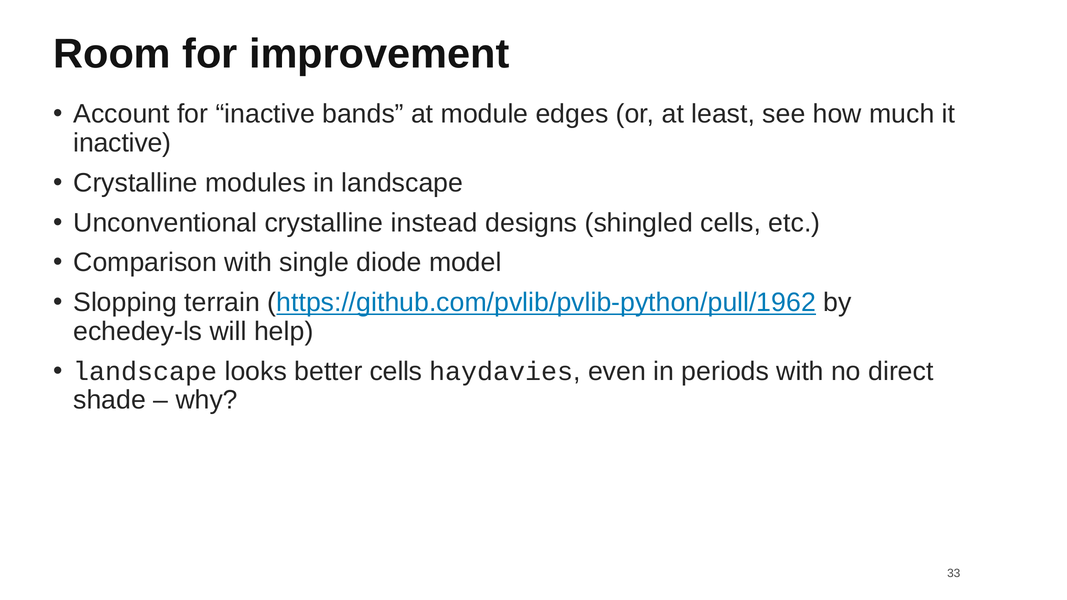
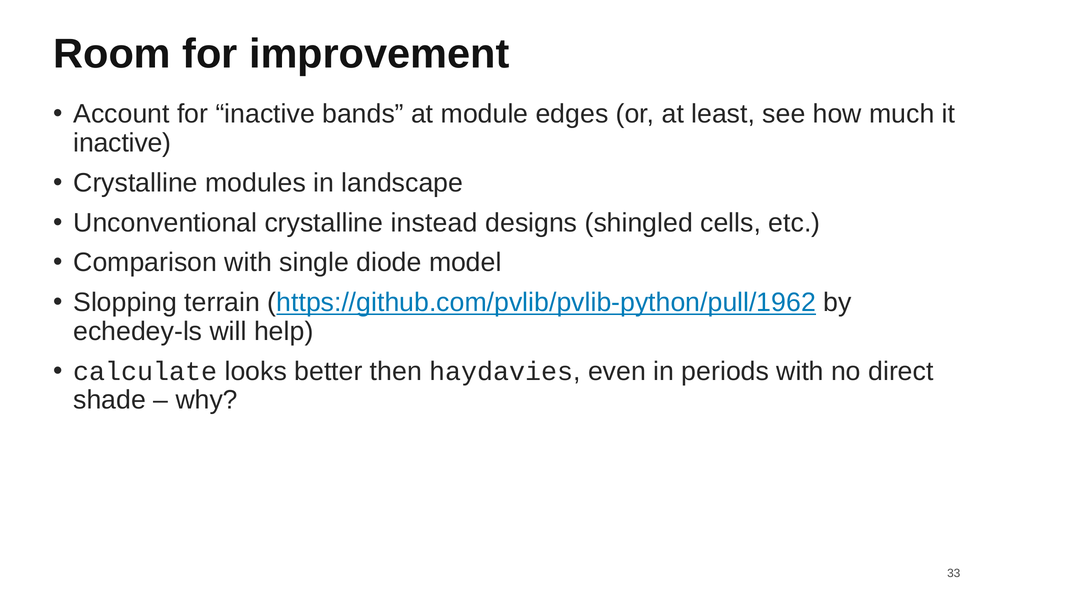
landscape: landscape -> calculate (145, 371)
better cells: cells -> then (396, 371)
